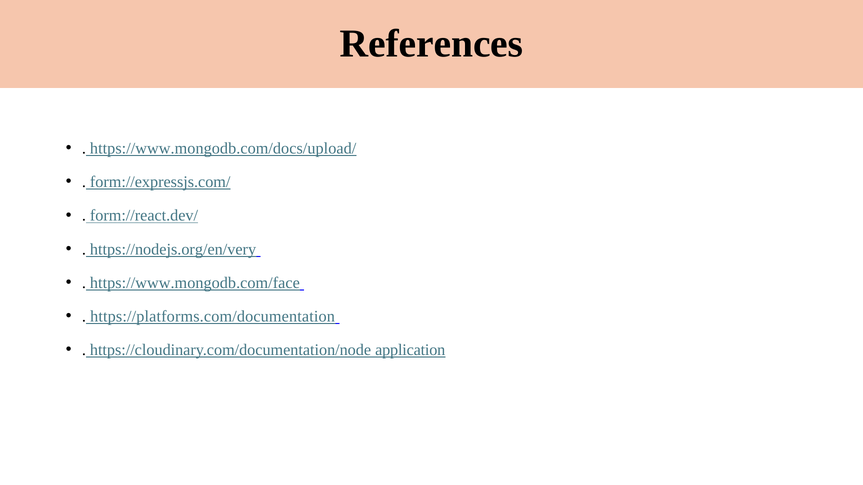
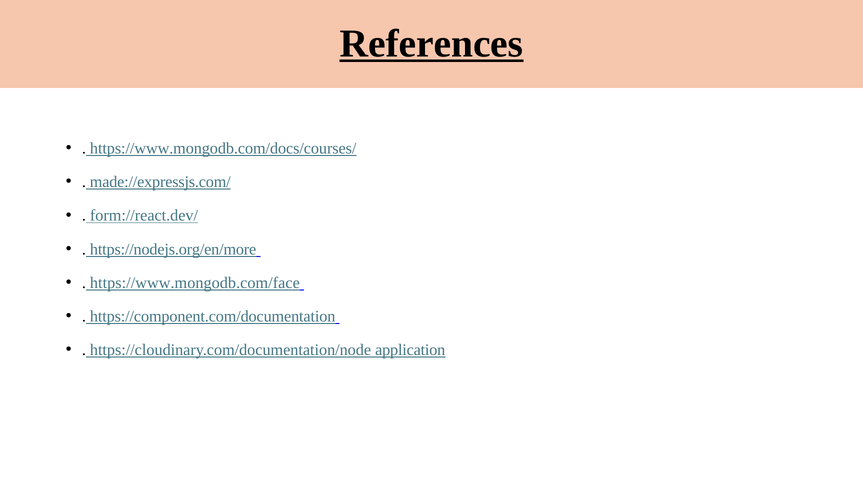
References underline: none -> present (431, 44)
https://www.mongodb.com/docs/upload/: https://www.mongodb.com/docs/upload/ -> https://www.mongodb.com/docs/courses/ (223, 149)
form://expressjs.com/: form://expressjs.com/ -> made://expressjs.com/ (160, 182)
https://nodejs.org/en/very: https://nodejs.org/en/very -> https://nodejs.org/en/more (173, 249)
https://platforms.com/documentation: https://platforms.com/documentation -> https://component.com/documentation (213, 317)
